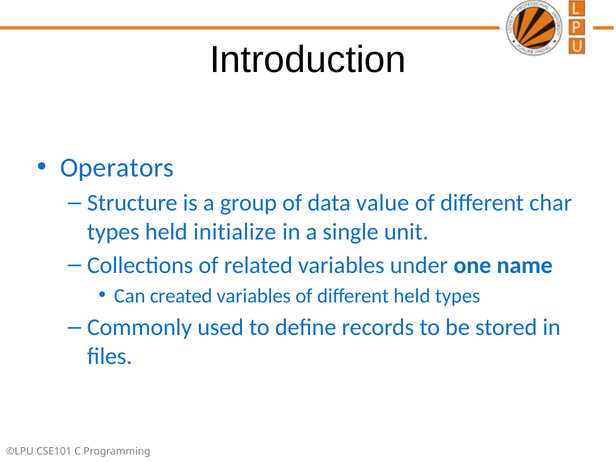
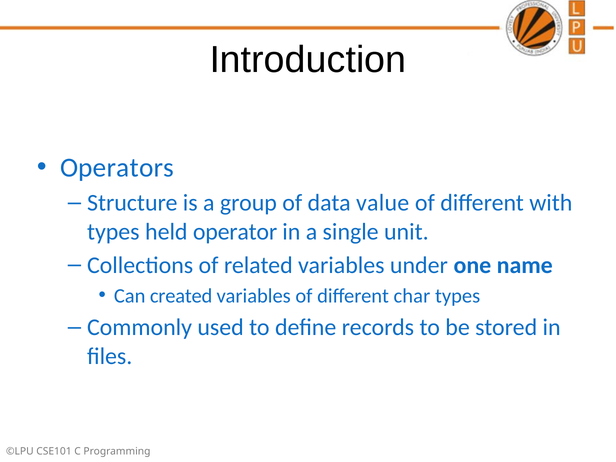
char: char -> with (551, 203)
initialize: initialize -> operator (235, 232)
different held: held -> char (412, 296)
